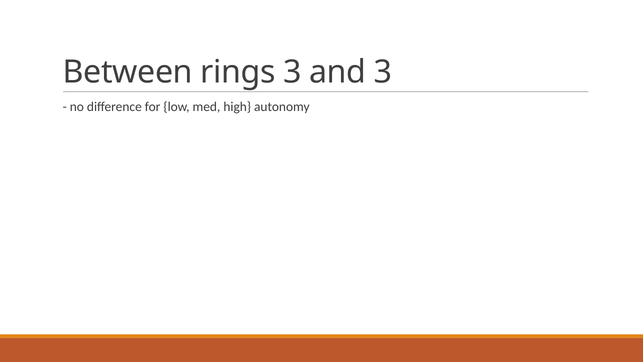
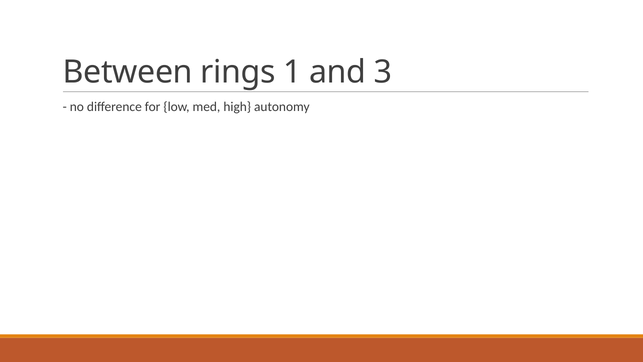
rings 3: 3 -> 1 (292, 72)
